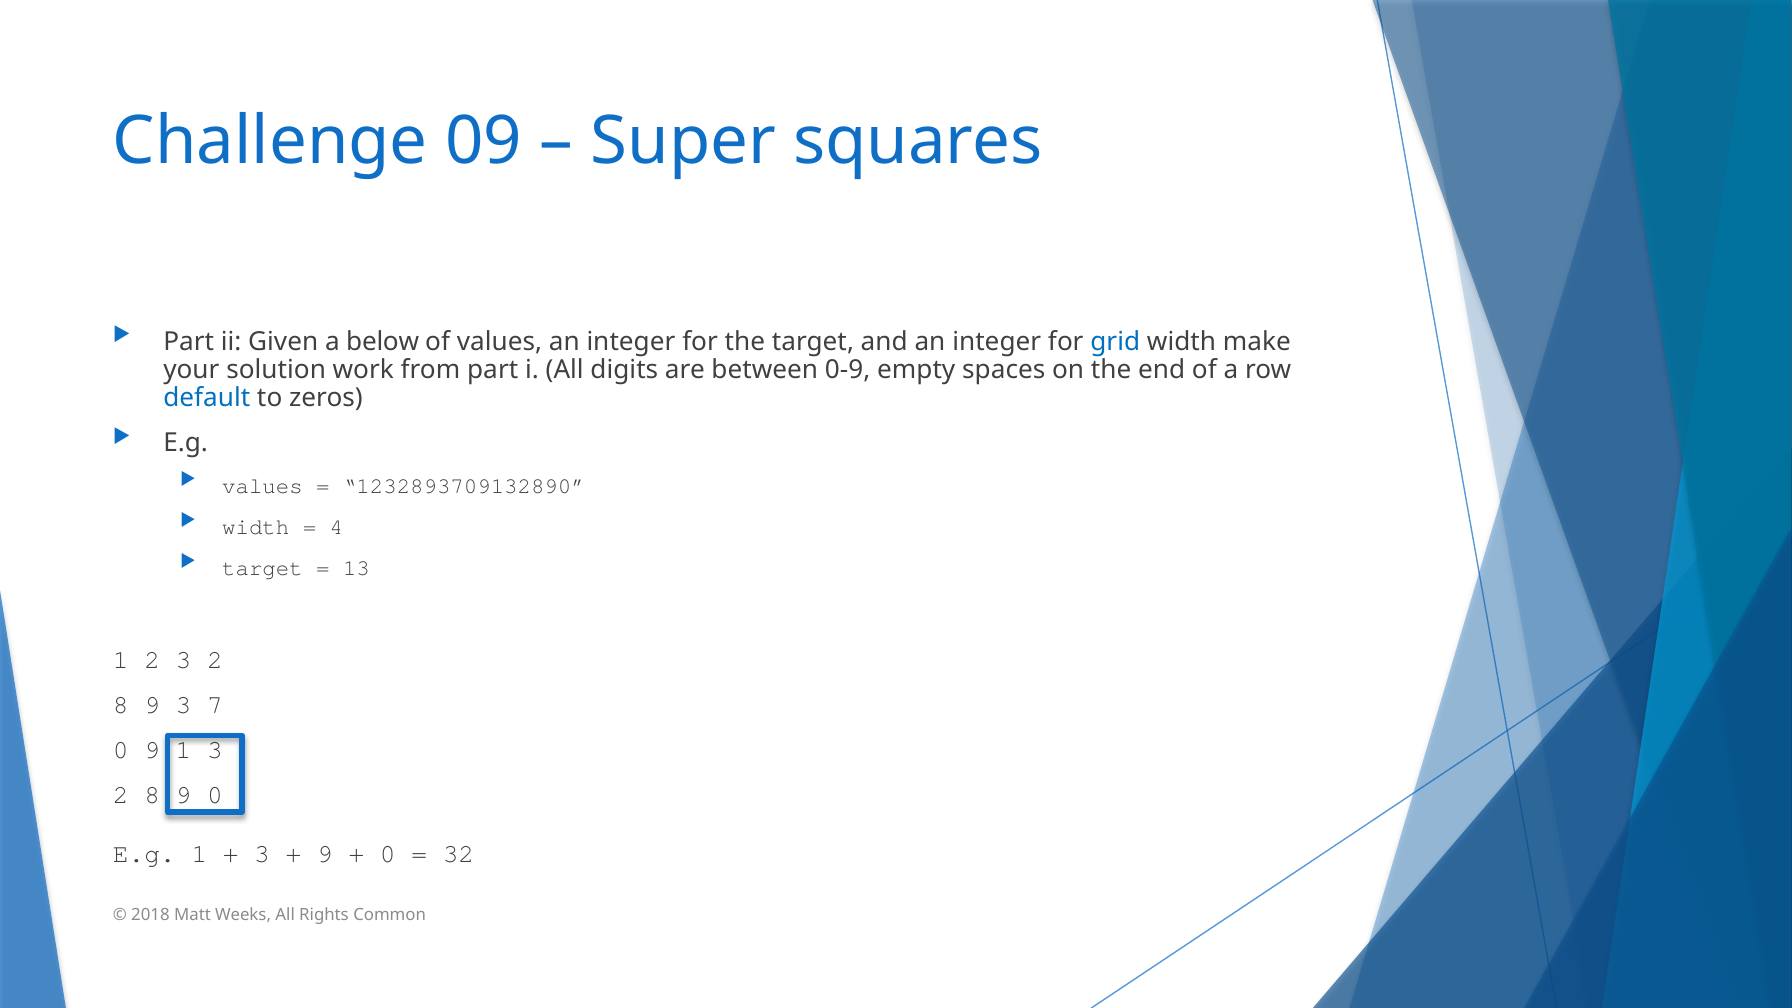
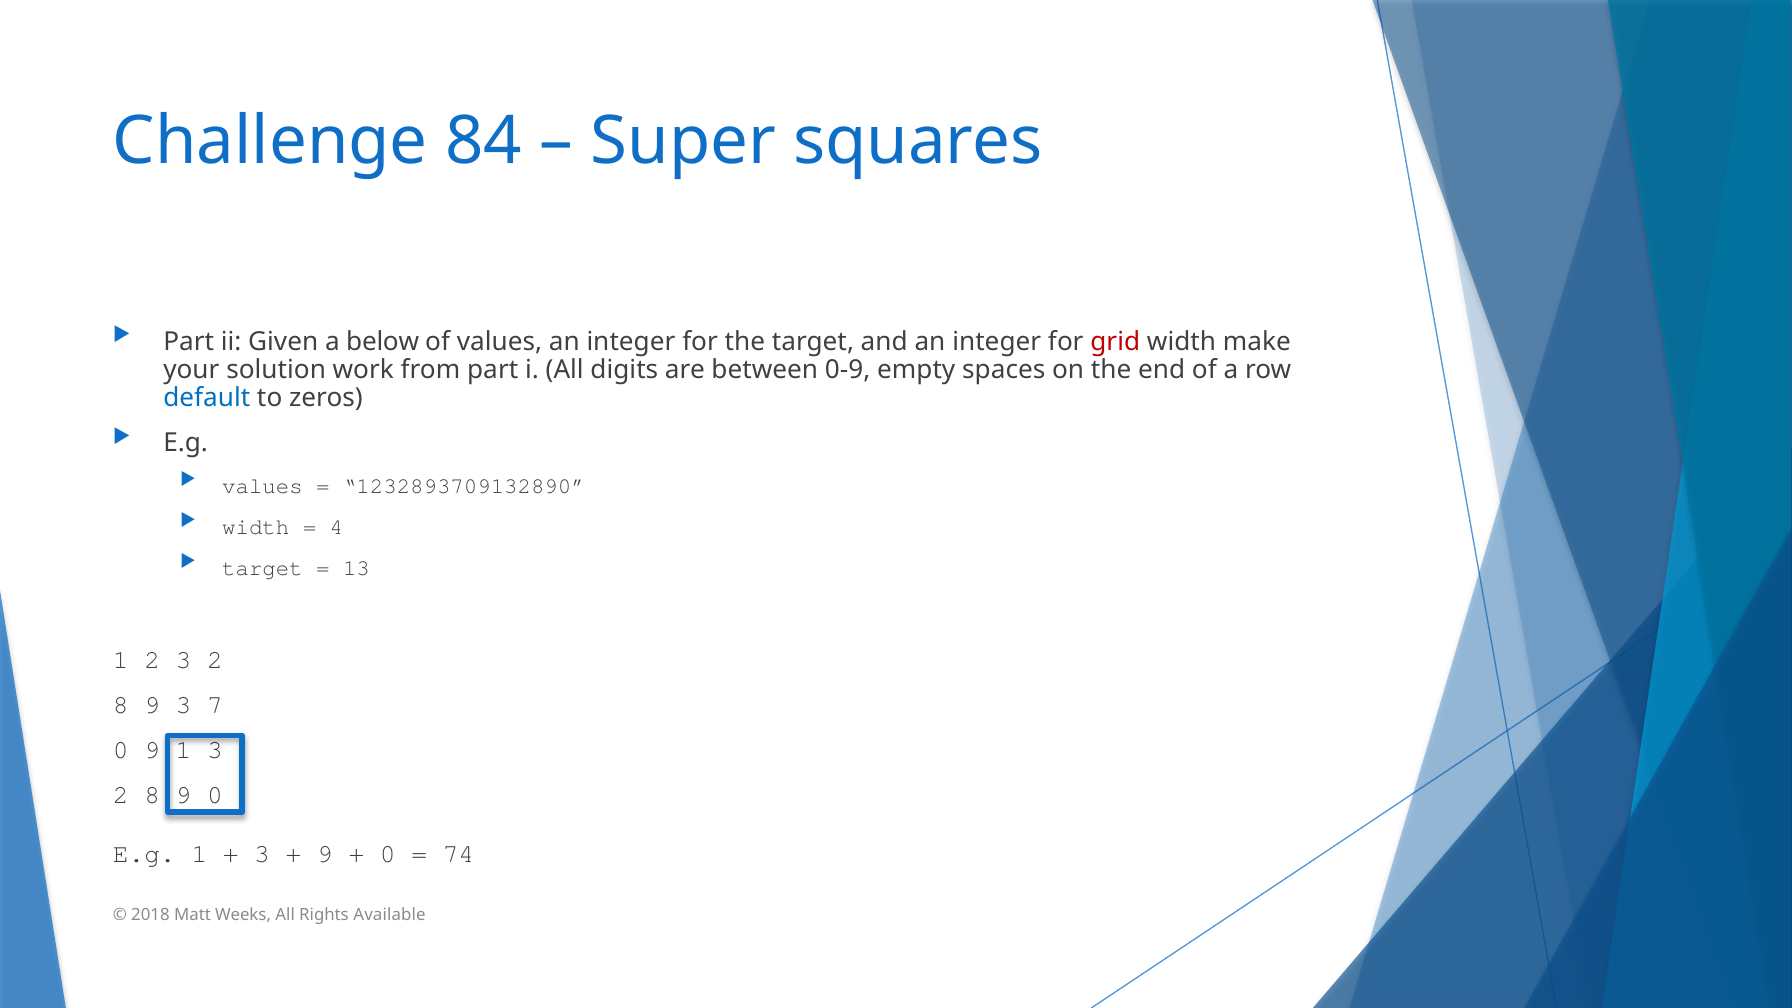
09: 09 -> 84 (484, 141)
grid colour: blue -> red (1115, 342)
32: 32 -> 74 (458, 854)
Common: Common -> Available (390, 915)
